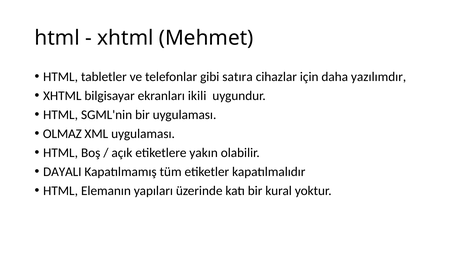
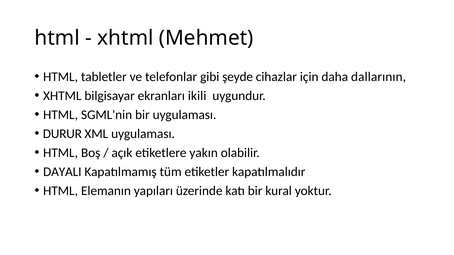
satıra: satıra -> şeyde (238, 77)
yazılımdır: yazılımdır -> dallarının (379, 77)
OLMAZ: OLMAZ -> DURUR (62, 134)
